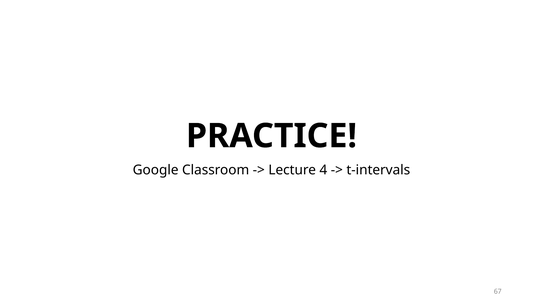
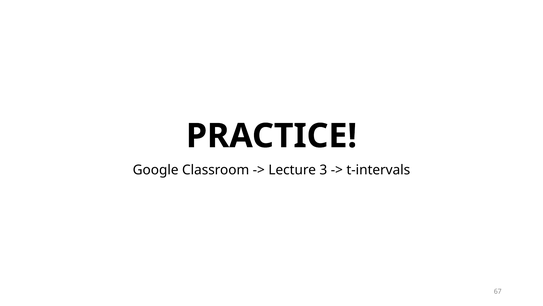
4: 4 -> 3 (323, 170)
